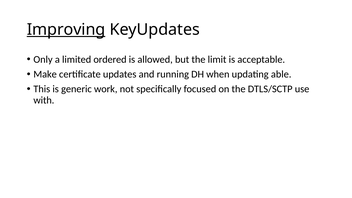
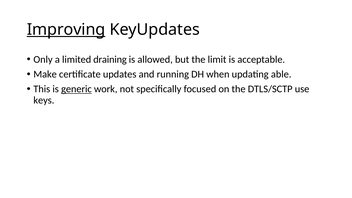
ordered: ordered -> draining (110, 60)
generic underline: none -> present (76, 89)
with: with -> keys (44, 100)
